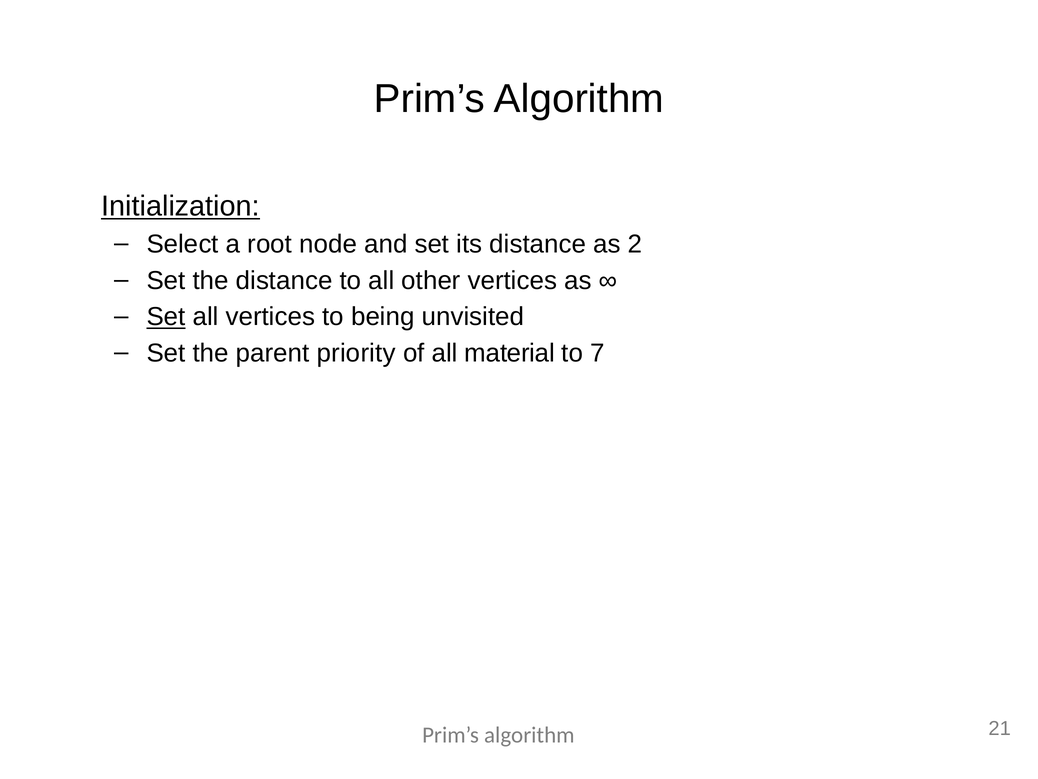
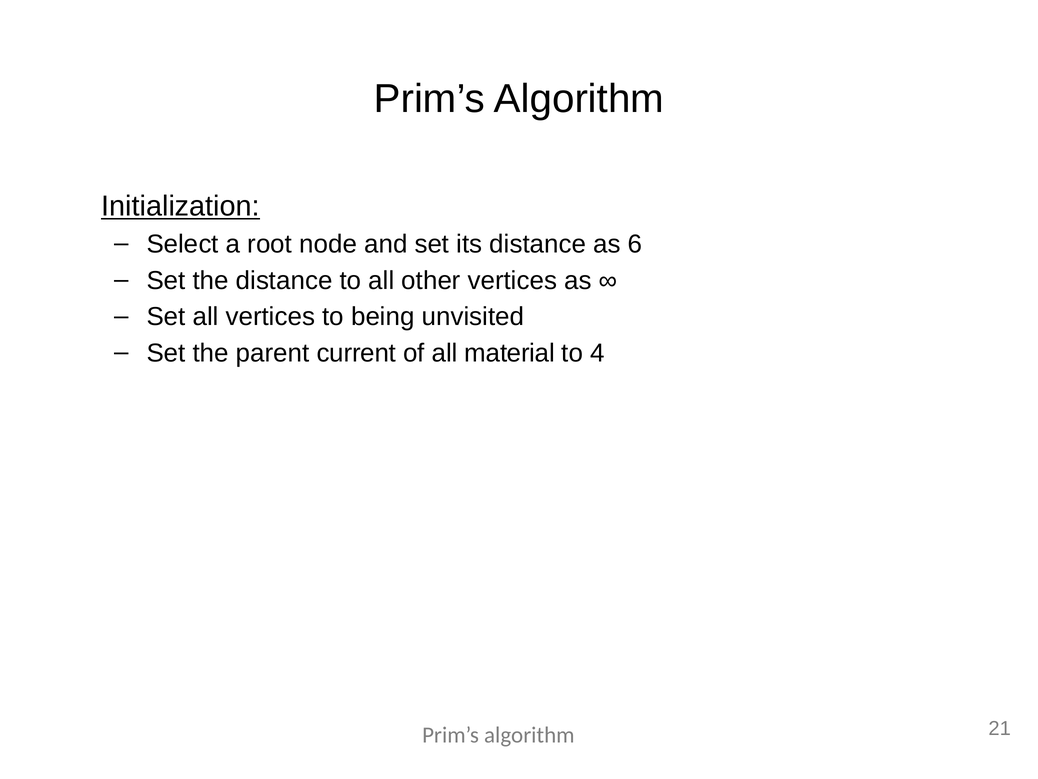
2: 2 -> 6 (635, 244)
Set underline: present -> none (166, 317)
priority: priority -> current (356, 353)
7: 7 -> 4 (598, 353)
